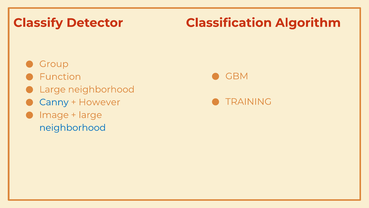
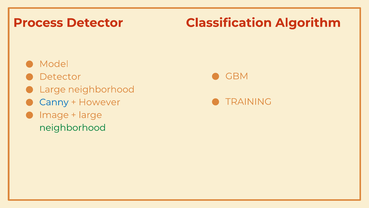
Classify: Classify -> Process (38, 23)
Group: Group -> Model (54, 64)
Function: Function -> Detector (60, 77)
neighborhood colour: blue -> green (73, 127)
